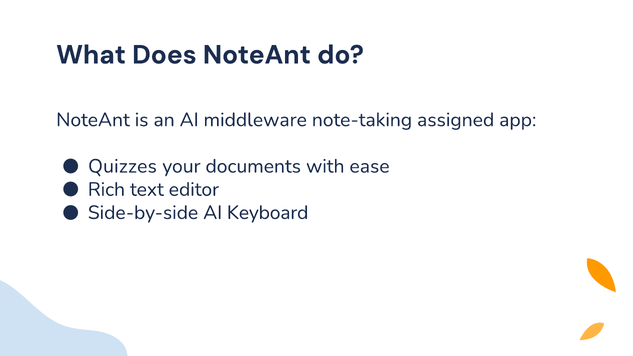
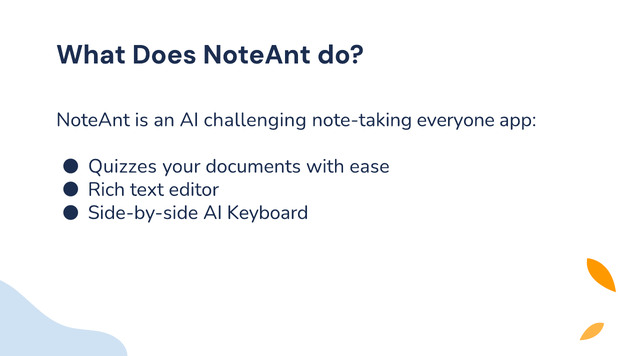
middleware: middleware -> challenging (255, 120)
assigned: assigned -> everyone (456, 120)
